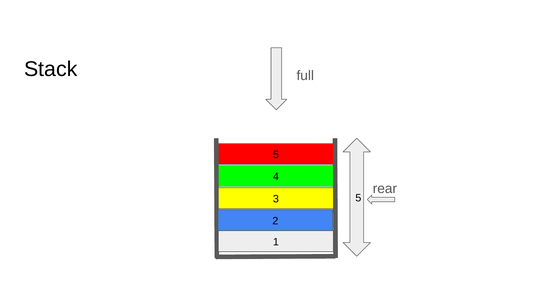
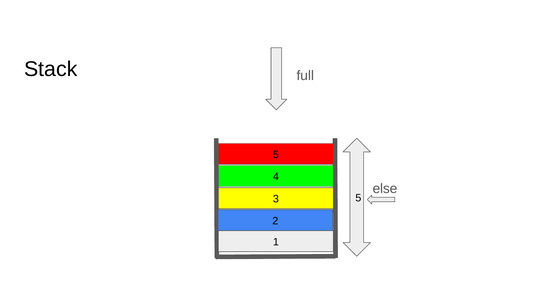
rear: rear -> else (385, 189)
